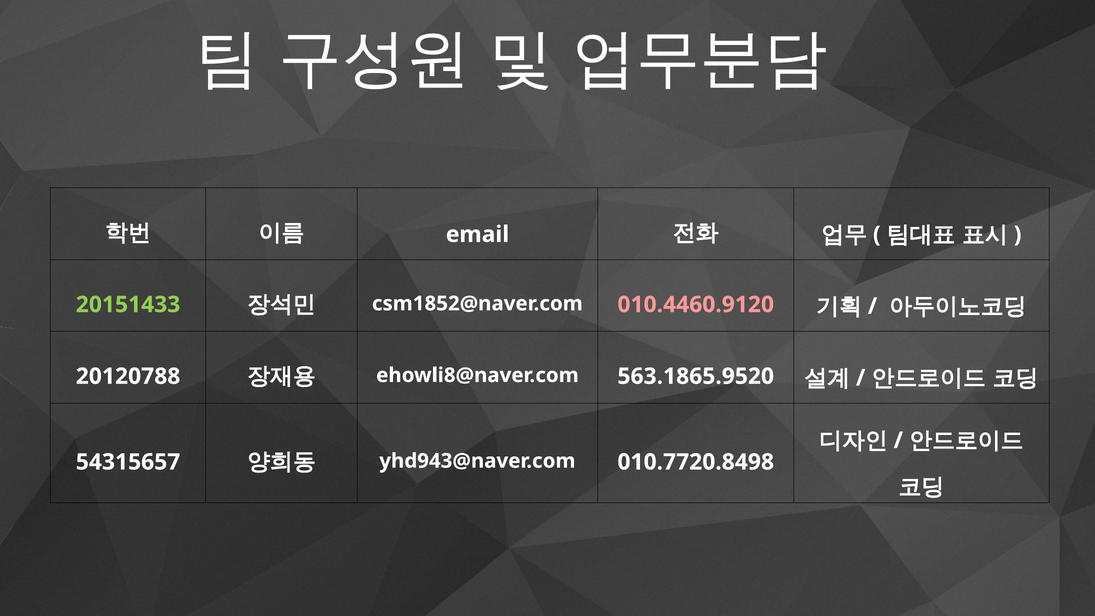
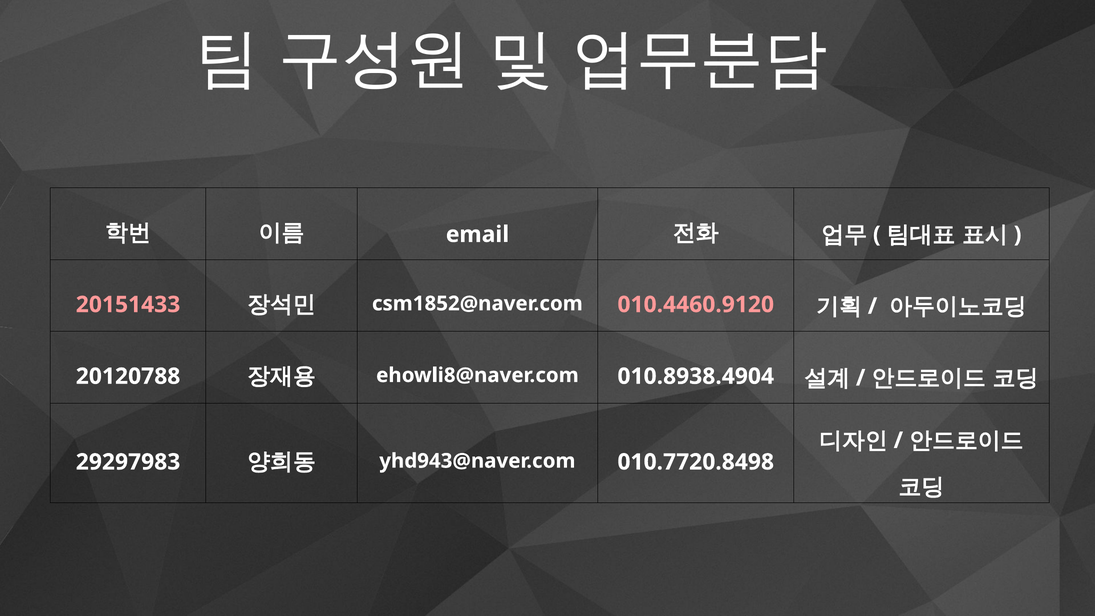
20151433 colour: light green -> pink (128, 305)
563.1865.9520: 563.1865.9520 -> 010.8938.4904 (696, 376)
54315657: 54315657 -> 29297983 (128, 462)
